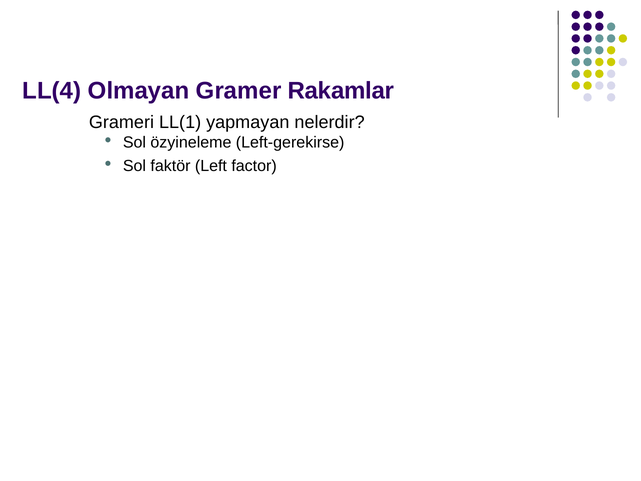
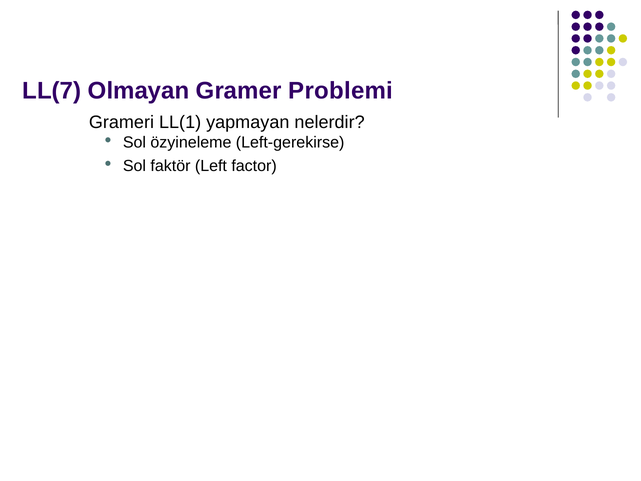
LL(4: LL(4 -> LL(7 (52, 91)
Rakamlar: Rakamlar -> Problemi (341, 91)
